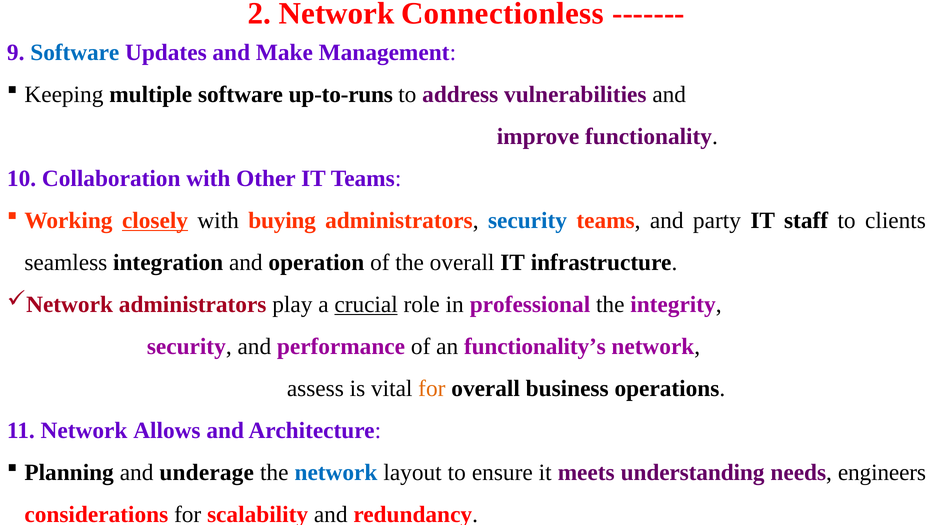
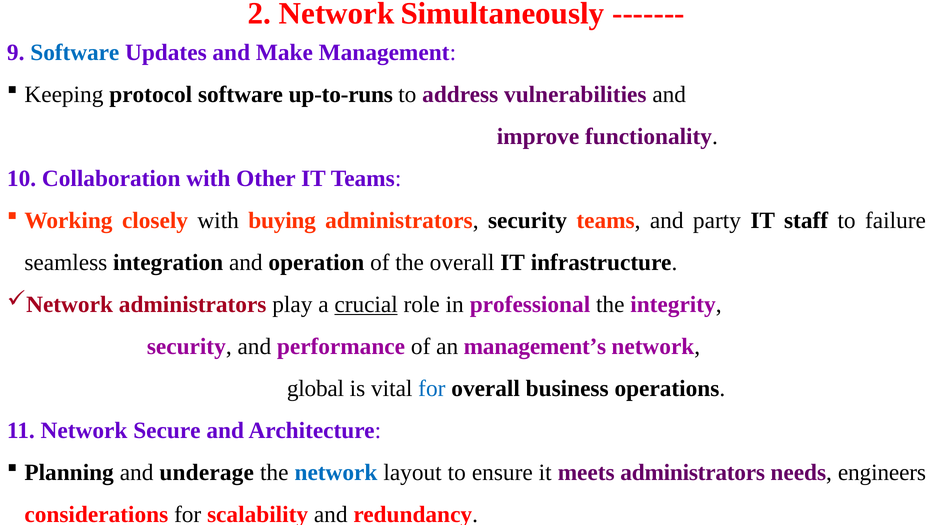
Connectionless: Connectionless -> Simultaneously (503, 14)
multiple: multiple -> protocol (151, 94)
closely underline: present -> none (155, 220)
security colour: blue -> black (527, 220)
clients: clients -> failure (896, 220)
functionality’s: functionality’s -> management’s (535, 346)
assess: assess -> global (315, 388)
for colour: orange -> blue (432, 388)
Allows: Allows -> Secure (167, 430)
meets understanding: understanding -> administrators (693, 472)
